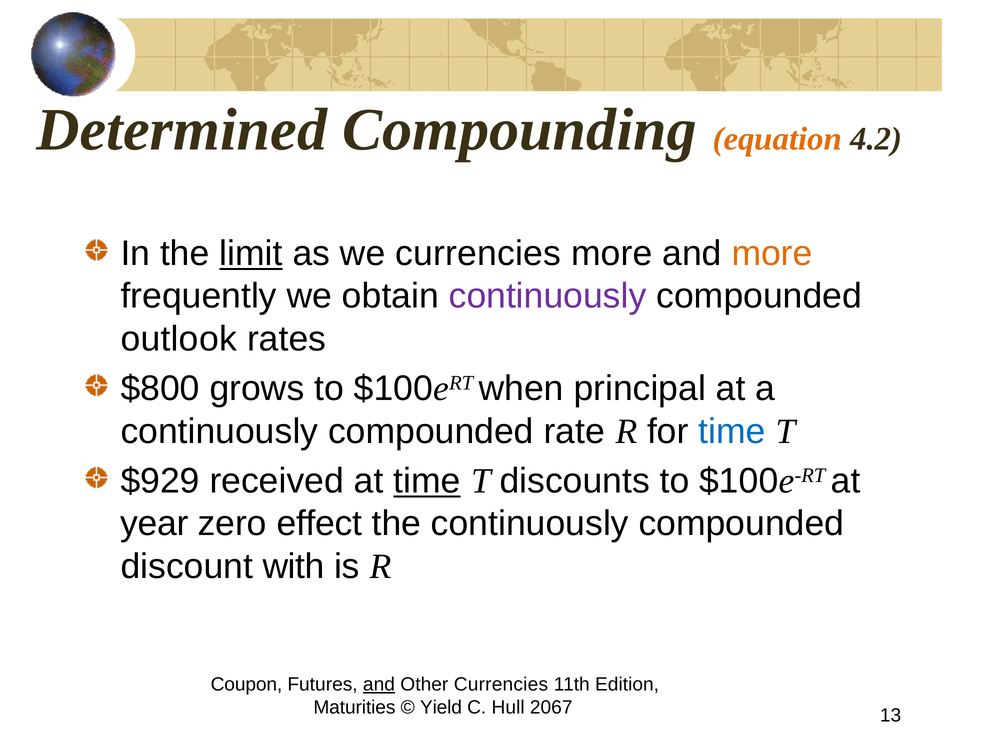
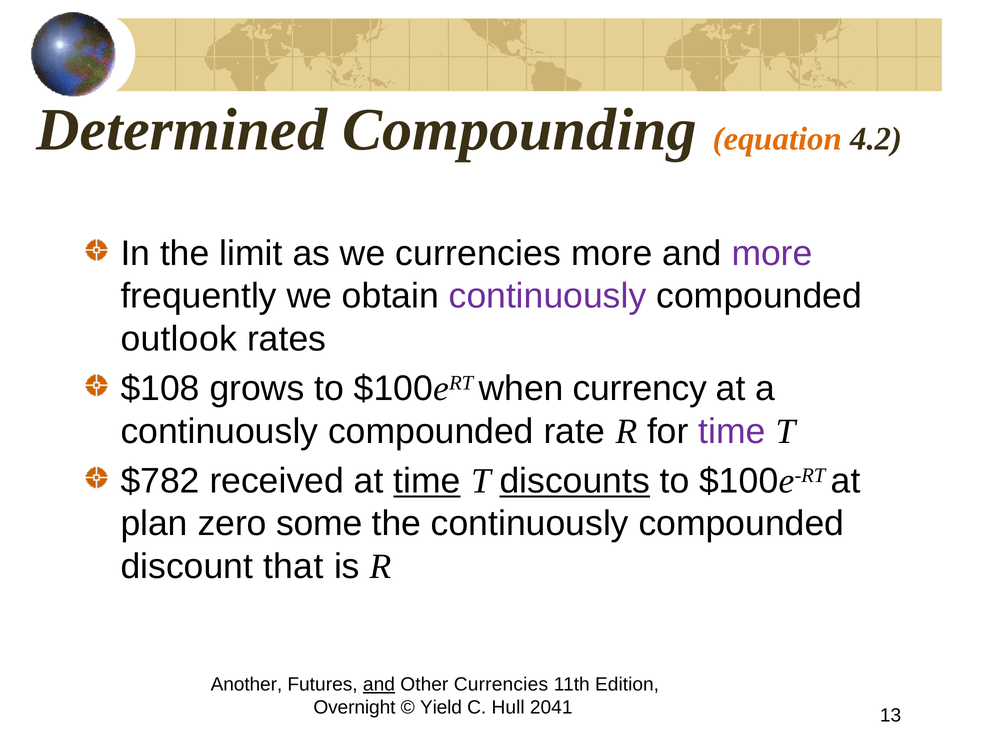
limit underline: present -> none (251, 253)
more colour: orange -> purple (772, 253)
$800: $800 -> $108 (160, 389)
principal: principal -> currency (640, 389)
time colour: blue -> purple (732, 431)
$929: $929 -> $782 (160, 481)
discounts underline: none -> present (575, 481)
year: year -> plan (154, 524)
effect: effect -> some (319, 524)
with: with -> that (293, 566)
Coupon: Coupon -> Another (246, 684)
Maturities: Maturities -> Overnight (354, 707)
2067: 2067 -> 2041 (551, 707)
